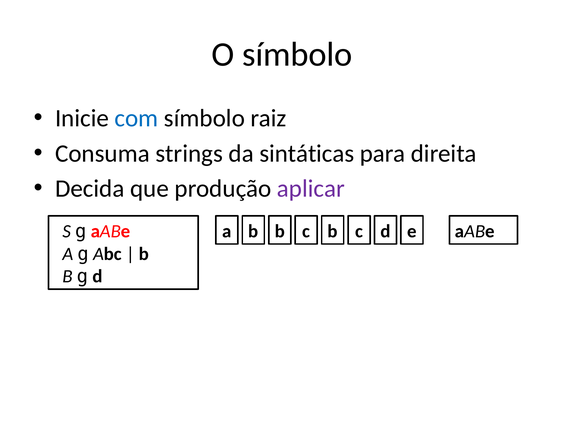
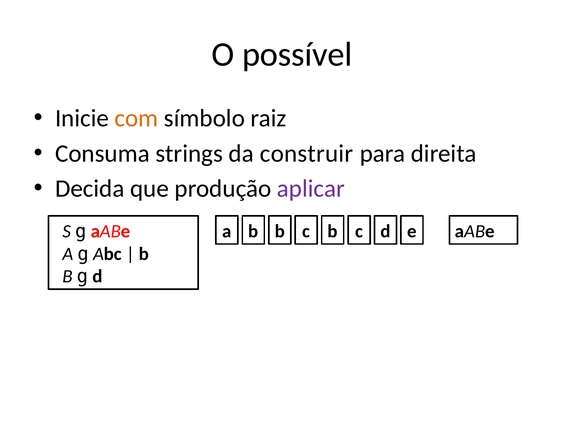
O símbolo: símbolo -> possível (297, 55)
com colour: blue -> orange (136, 118)
sintáticas: sintáticas -> construir (307, 153)
